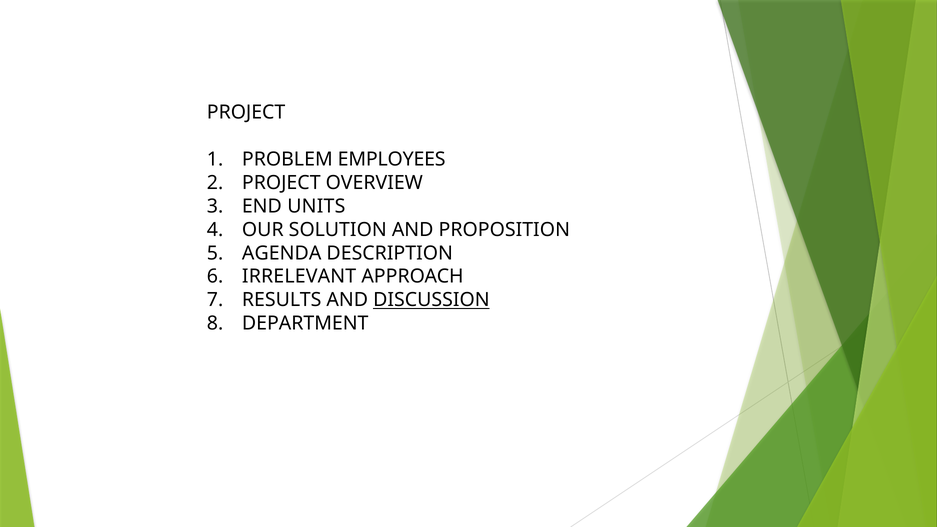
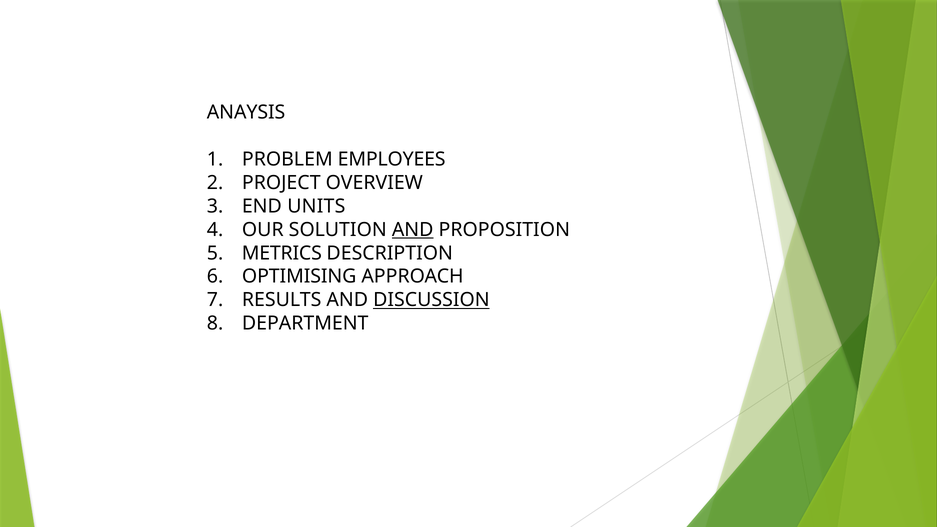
PROJECT: PROJECT -> ANAYSIS (246, 113)
AND underline: none -> present (413, 230)
AGENDA: AGENDA -> METRICS (282, 253)
IRRELEVANT: IRRELEVANT -> OPTIMISING (299, 277)
